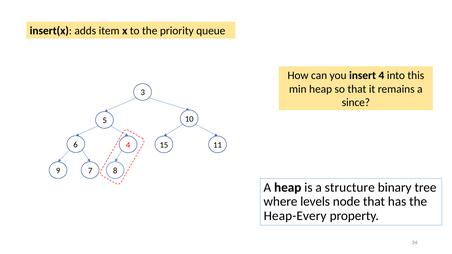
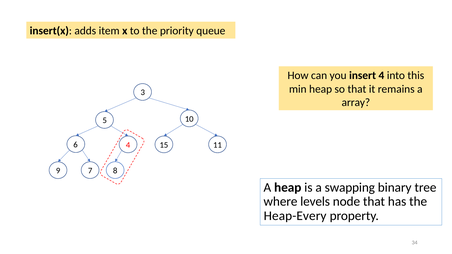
since: since -> array (356, 103)
structure: structure -> swapping (350, 188)
